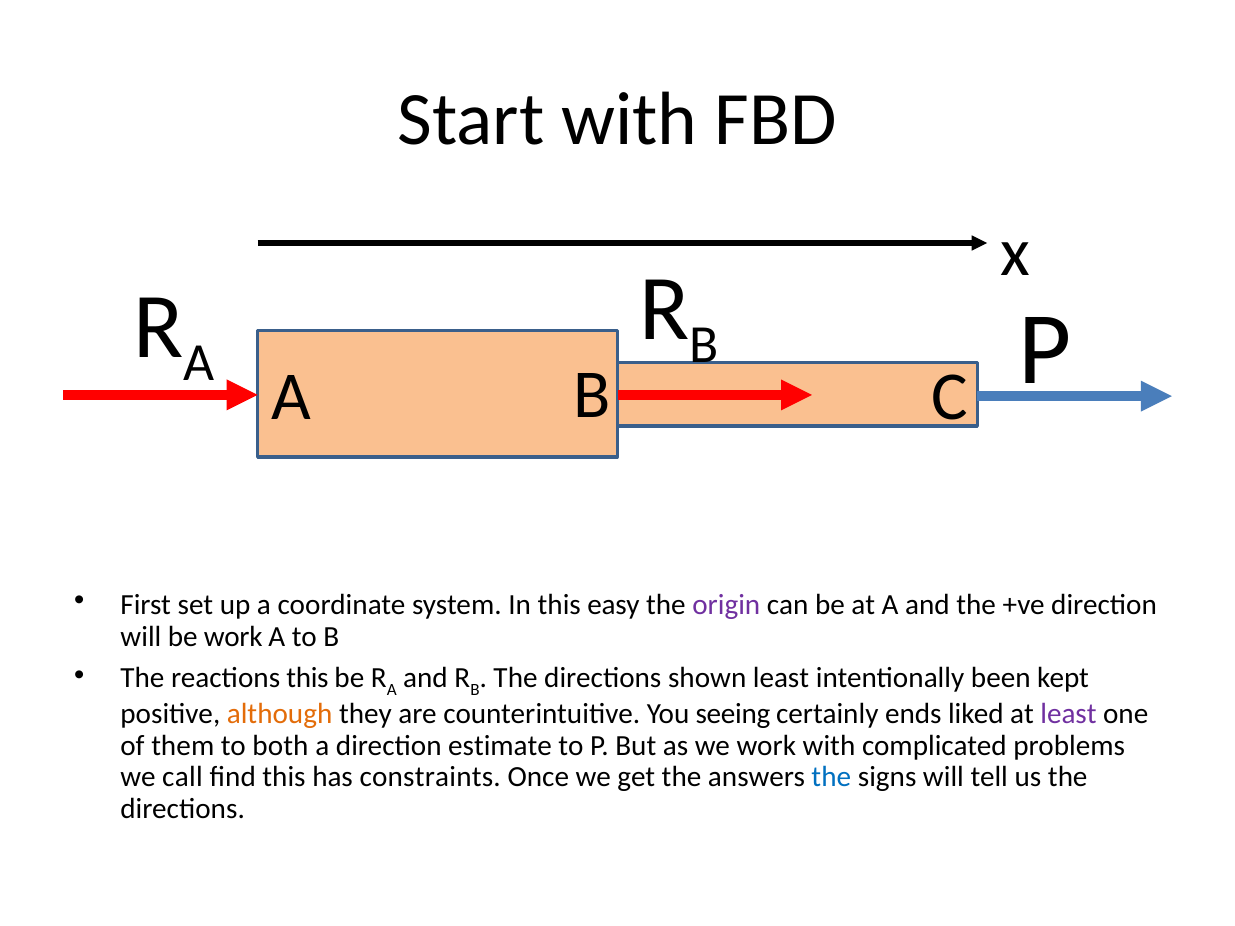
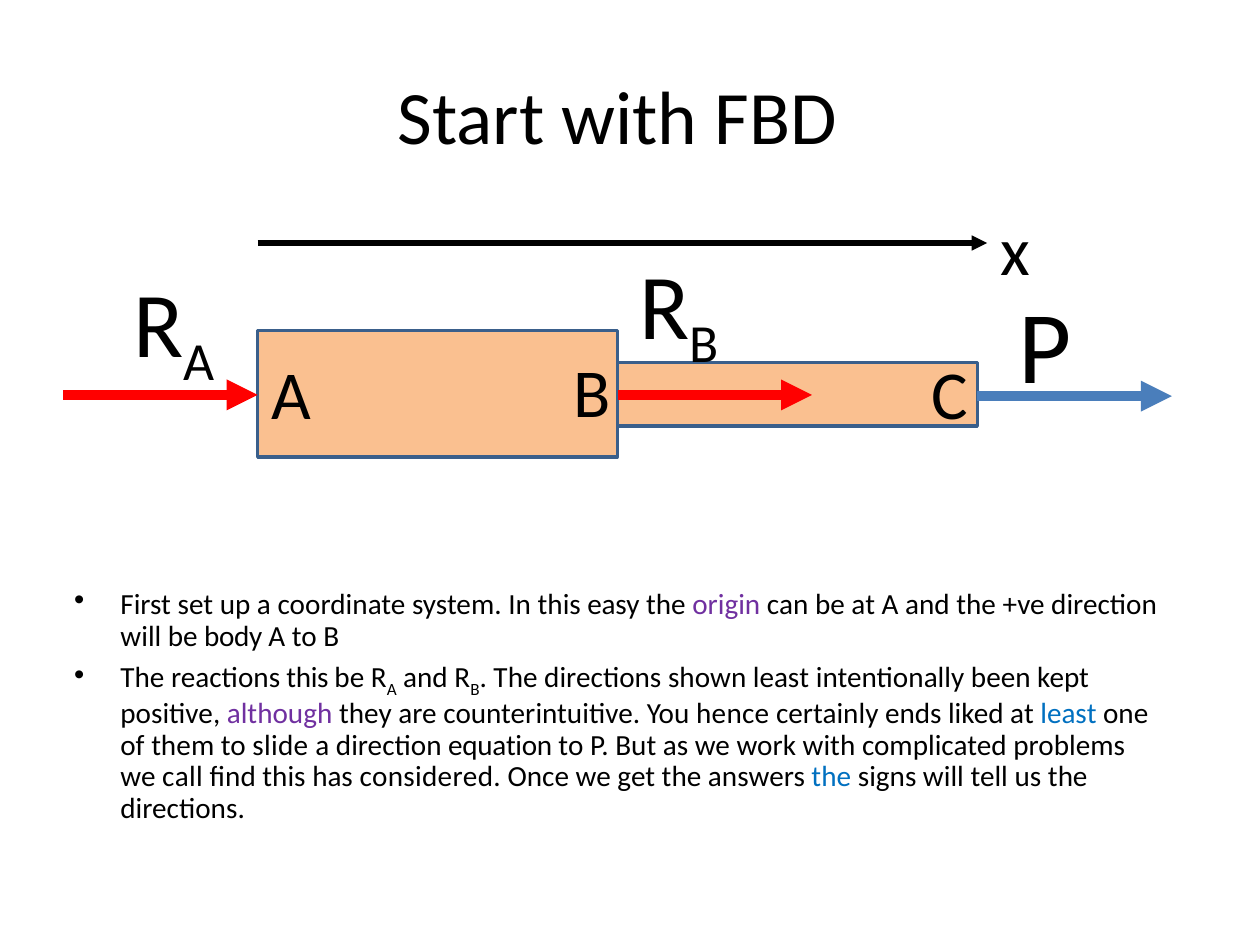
be work: work -> body (233, 637)
although colour: orange -> purple (280, 714)
seeing: seeing -> hence (733, 714)
least colour: purple -> blue (1069, 714)
both: both -> slide (280, 746)
estimate: estimate -> equation (500, 746)
constraints: constraints -> considered (430, 777)
